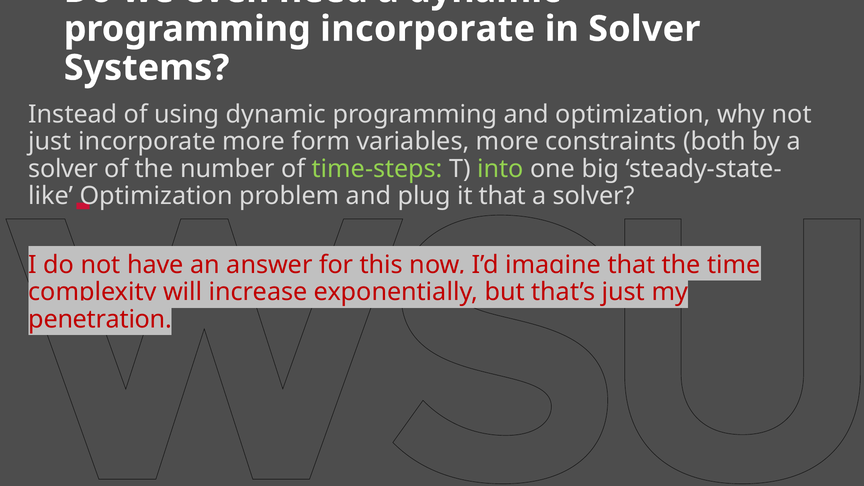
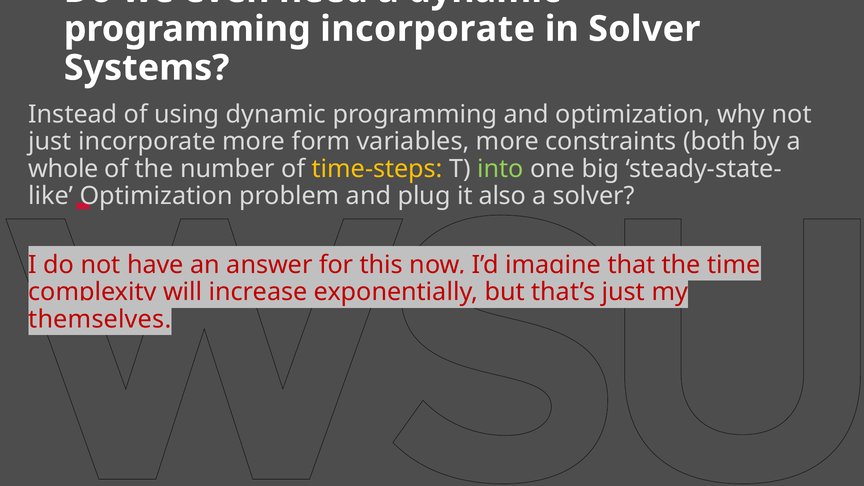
solver: solver -> whole (63, 169)
time-steps colour: light green -> yellow (377, 169)
it that: that -> also (502, 196)
penetration: penetration -> themselves (100, 319)
